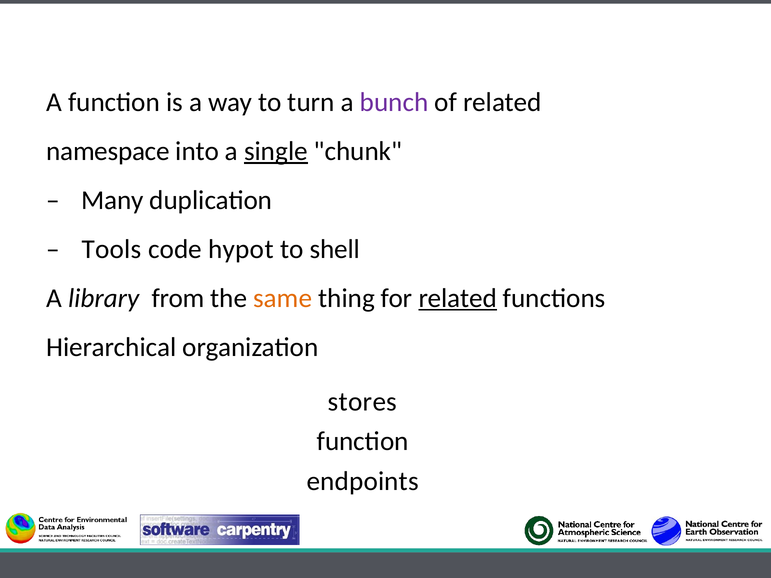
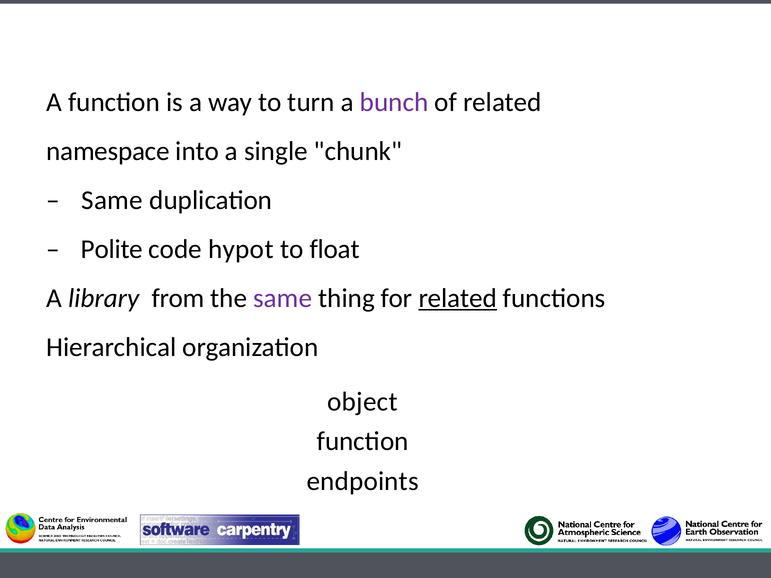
single underline: present -> none (276, 151)
Many: Many -> Same (112, 200)
Tools: Tools -> Polite (112, 249)
shell: shell -> float (335, 249)
same colour: orange -> purple (283, 298)
stores: stores -> object (363, 402)
